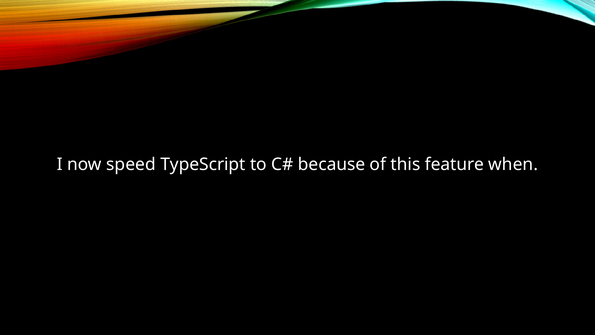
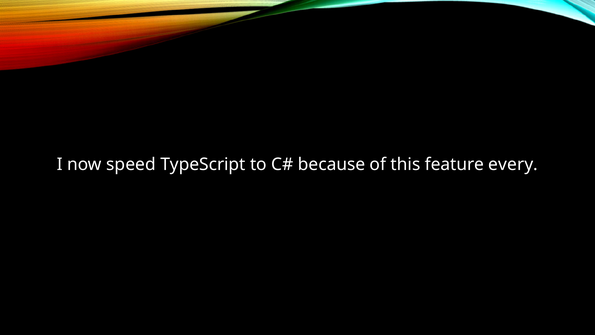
when: when -> every (513, 164)
